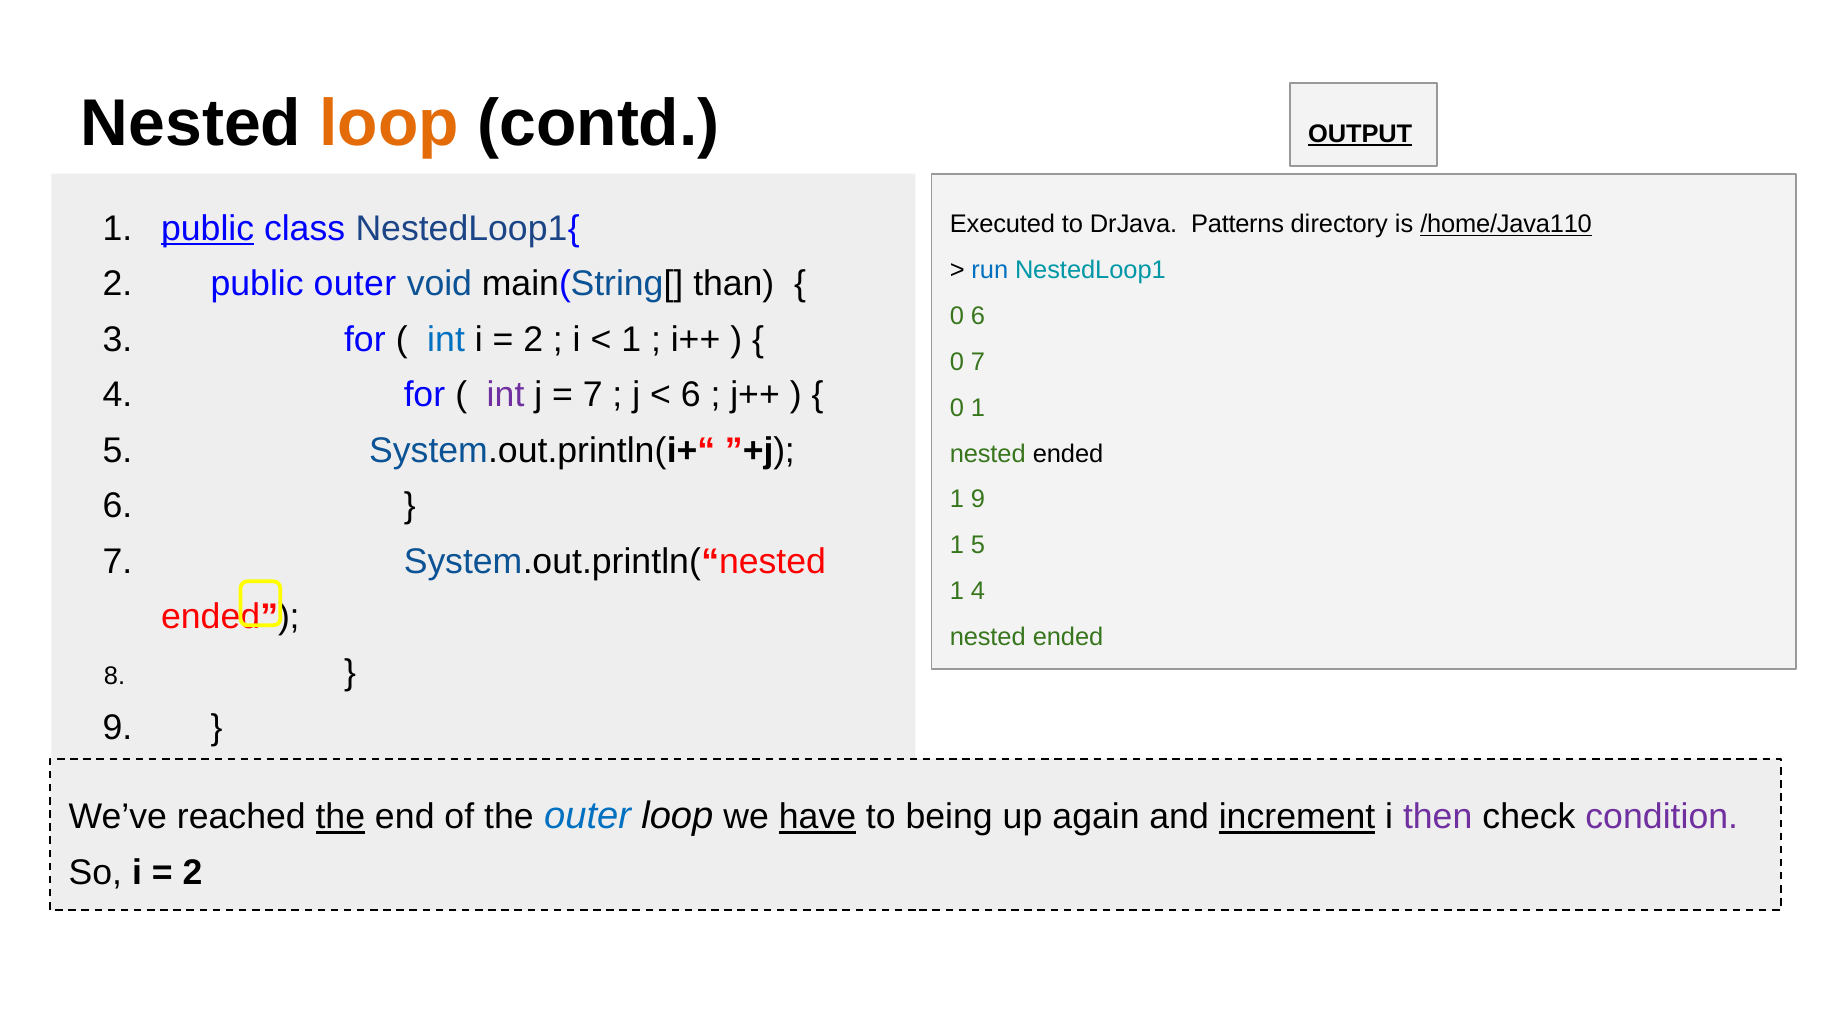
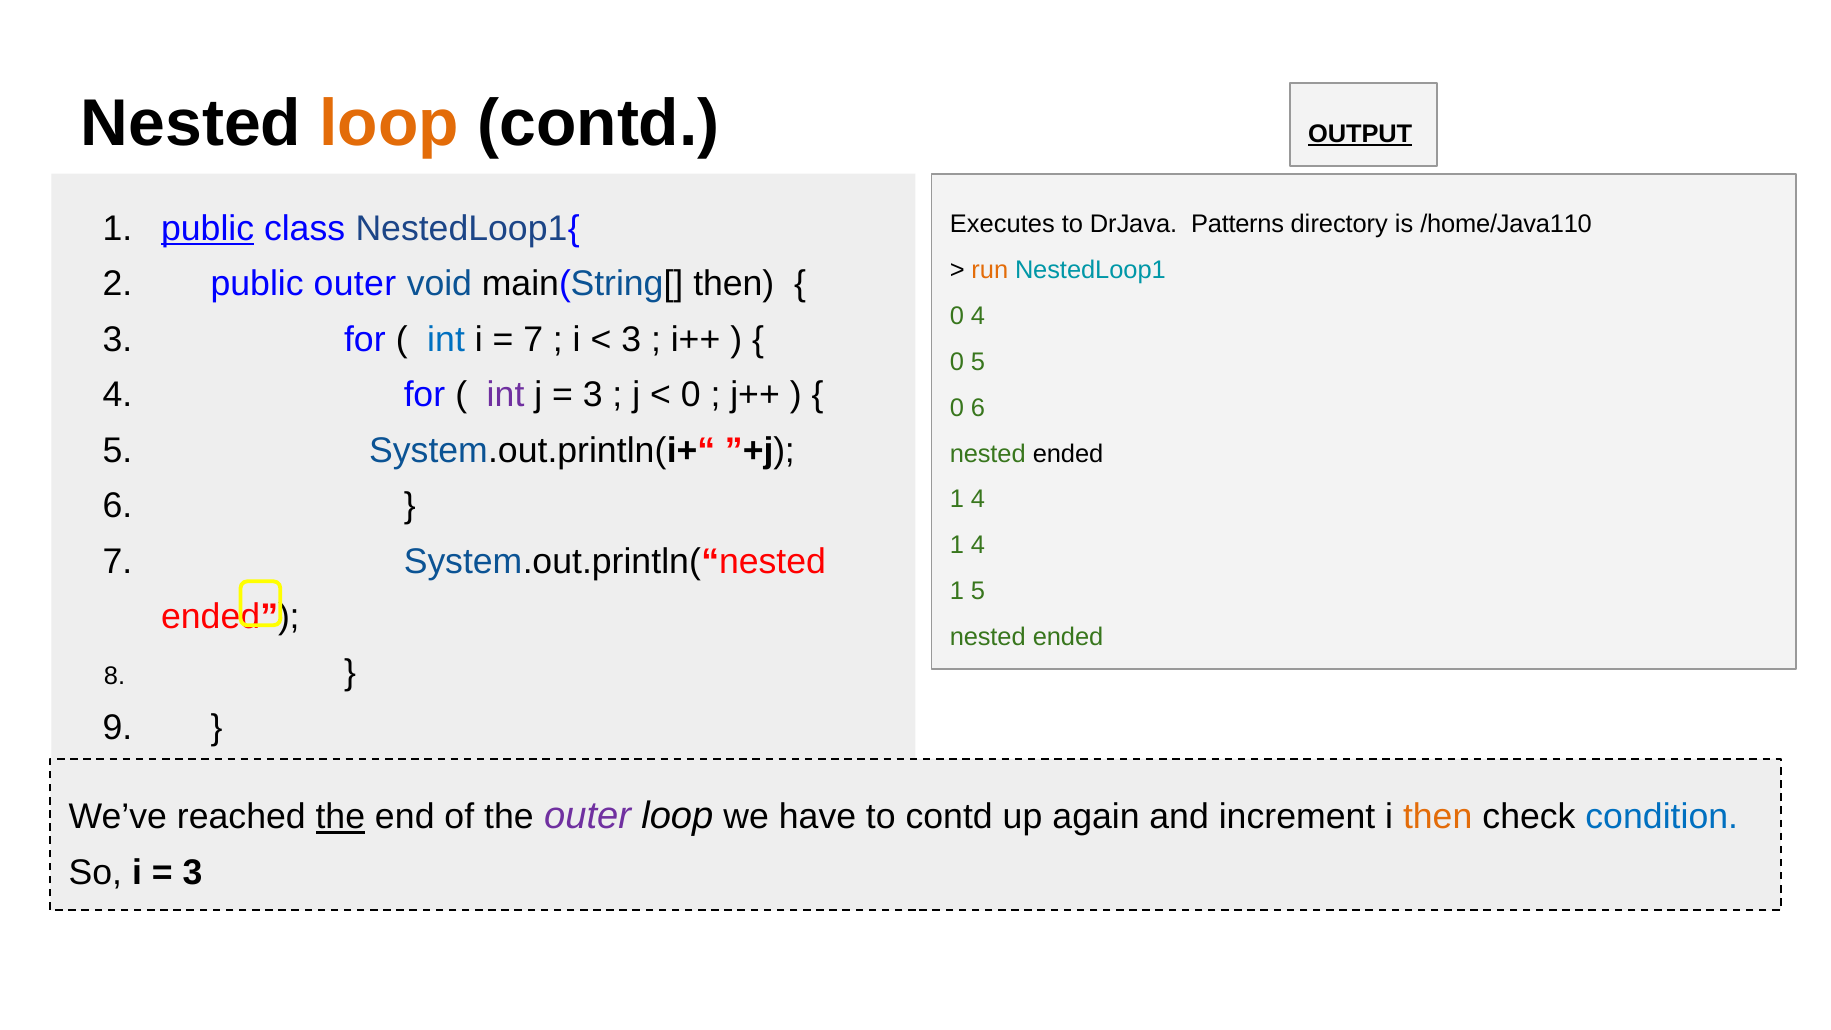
Executed: Executed -> Executes (1002, 224)
/home/Java110 underline: present -> none (1506, 224)
run colour: blue -> orange (990, 270)
main(String[ than: than -> then (734, 284)
0 6: 6 -> 4 (978, 316)
2: 2 -> 7 (533, 340)
1: 1 -> 3 (631, 340)
0 7: 7 -> 5 (978, 362)
7: 7 -> 3 (593, 395)
6: 6 -> 0 (691, 395)
0 1: 1 -> 6 (978, 408)
9: 9 -> 4 (978, 499)
5: 5 -> 4 (978, 545)
1 4: 4 -> 5 (978, 591)
outer colour: blue -> purple (588, 816)
have underline: present -> none (817, 817)
to being: being -> contd (949, 817)
increment underline: present -> none (1297, 817)
then colour: purple -> orange (1438, 817)
condition colour: purple -> blue (1662, 817)
2: 2 -> 3 (192, 873)
